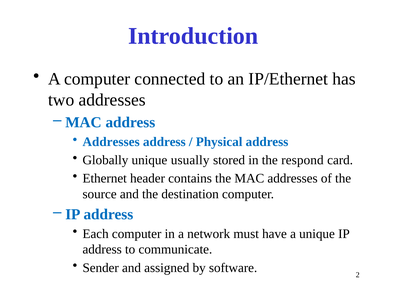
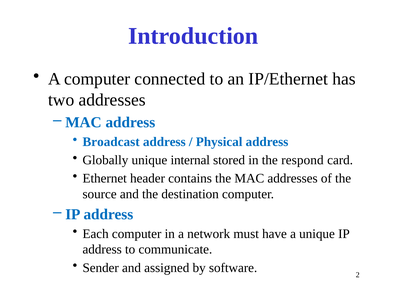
Addresses: Addresses -> Broadcast (111, 142)
usually: usually -> internal (190, 161)
